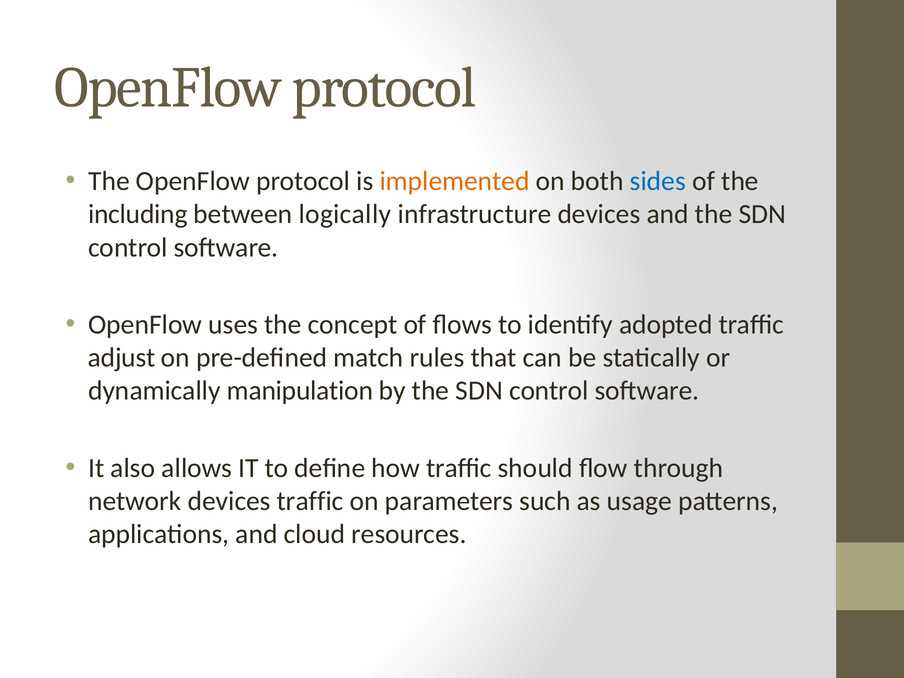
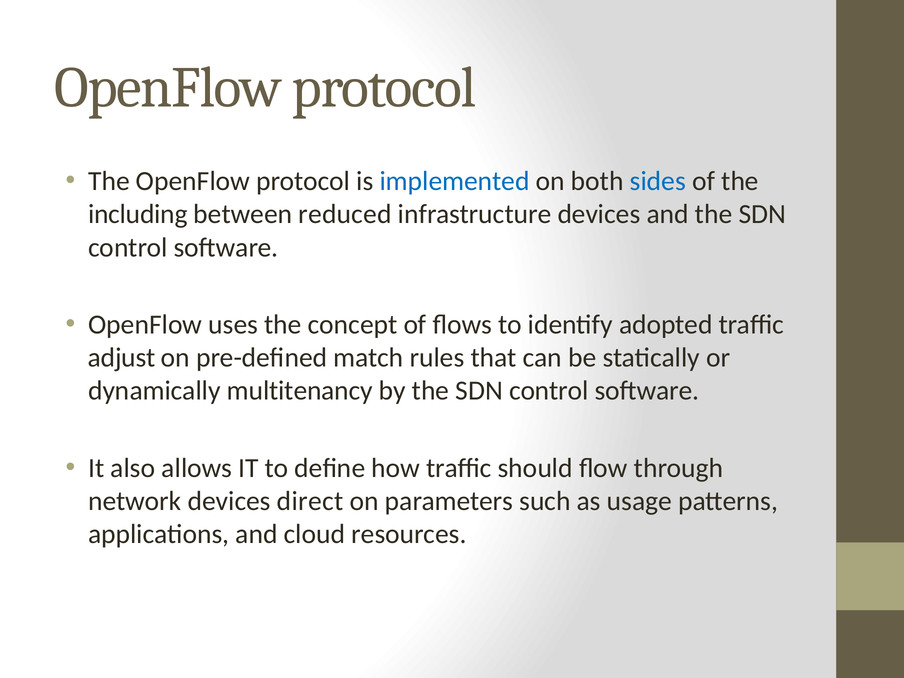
implemented colour: orange -> blue (455, 181)
logically: logically -> reduced (345, 214)
manipulation: manipulation -> multitenancy (300, 391)
devices traffic: traffic -> direct (310, 501)
